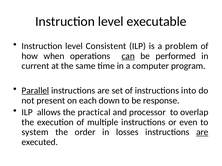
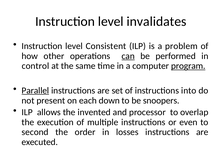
executable: executable -> invalidates (157, 21)
when: when -> other (54, 56)
current: current -> control (35, 66)
program underline: none -> present (188, 66)
response: response -> snoopers (161, 101)
practical: practical -> invented (94, 113)
system: system -> second (35, 133)
are underline: present -> none (202, 133)
